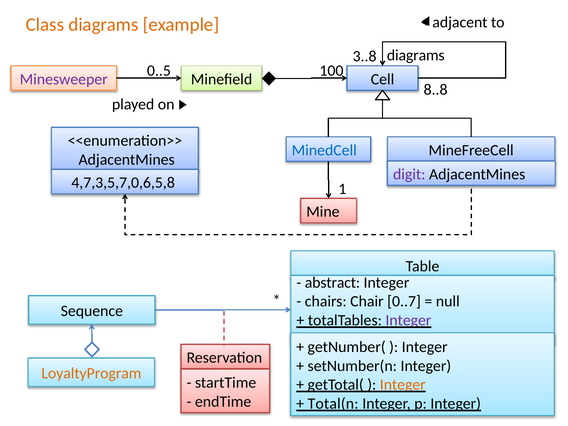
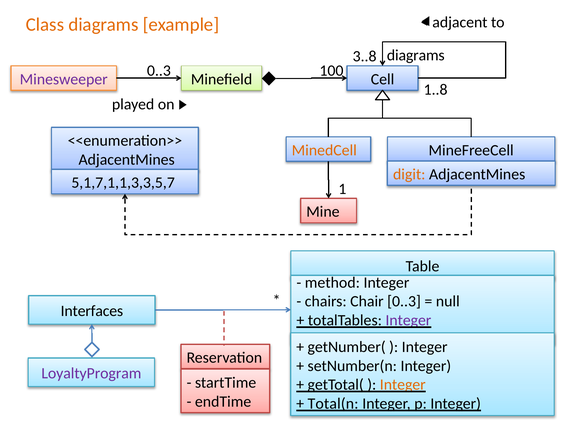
0..5: 0..5 -> 0..3 (159, 71)
8..8: 8..8 -> 1..8 (436, 89)
MinedCell colour: blue -> orange (324, 150)
digit colour: purple -> orange (409, 174)
4,7,3,5,7,0,6,5,8: 4,7,3,5,7,0,6,5,8 -> 5,1,7,1,1,3,3,5,7 (123, 183)
abstract: abstract -> method (332, 282)
Chair 0..7: 0..7 -> 0..3 (404, 301)
Sequence: Sequence -> Interfaces (92, 311)
LoyaltyProgram colour: orange -> purple (91, 373)
